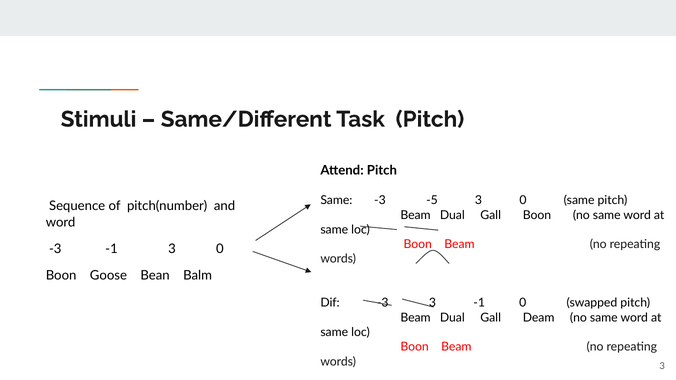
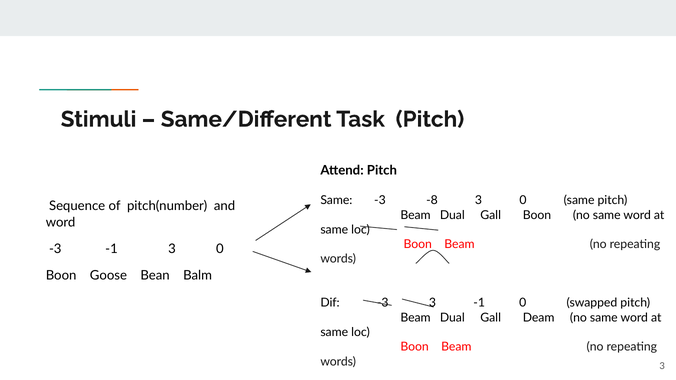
-5: -5 -> -8 (432, 200)
